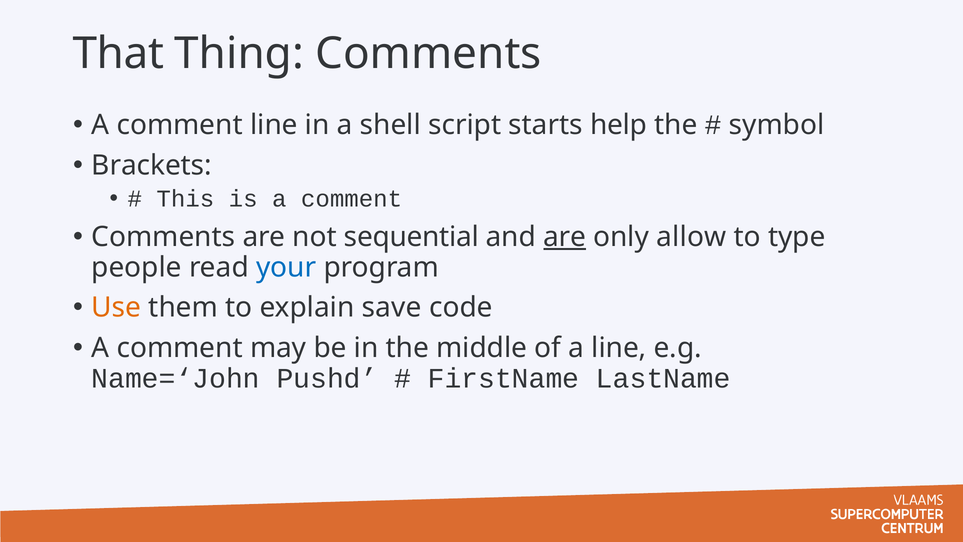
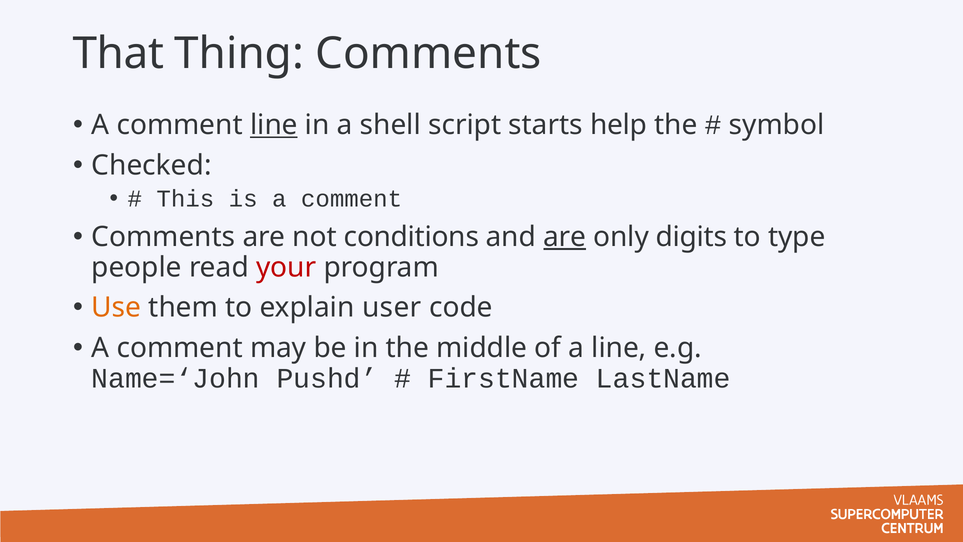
line underline: none -> present (274, 125)
Brackets: Brackets -> Checked (152, 165)
sequential: sequential -> conditions (411, 237)
allow: allow -> digits (691, 237)
your colour: blue -> red (286, 267)
save: save -> user (392, 307)
